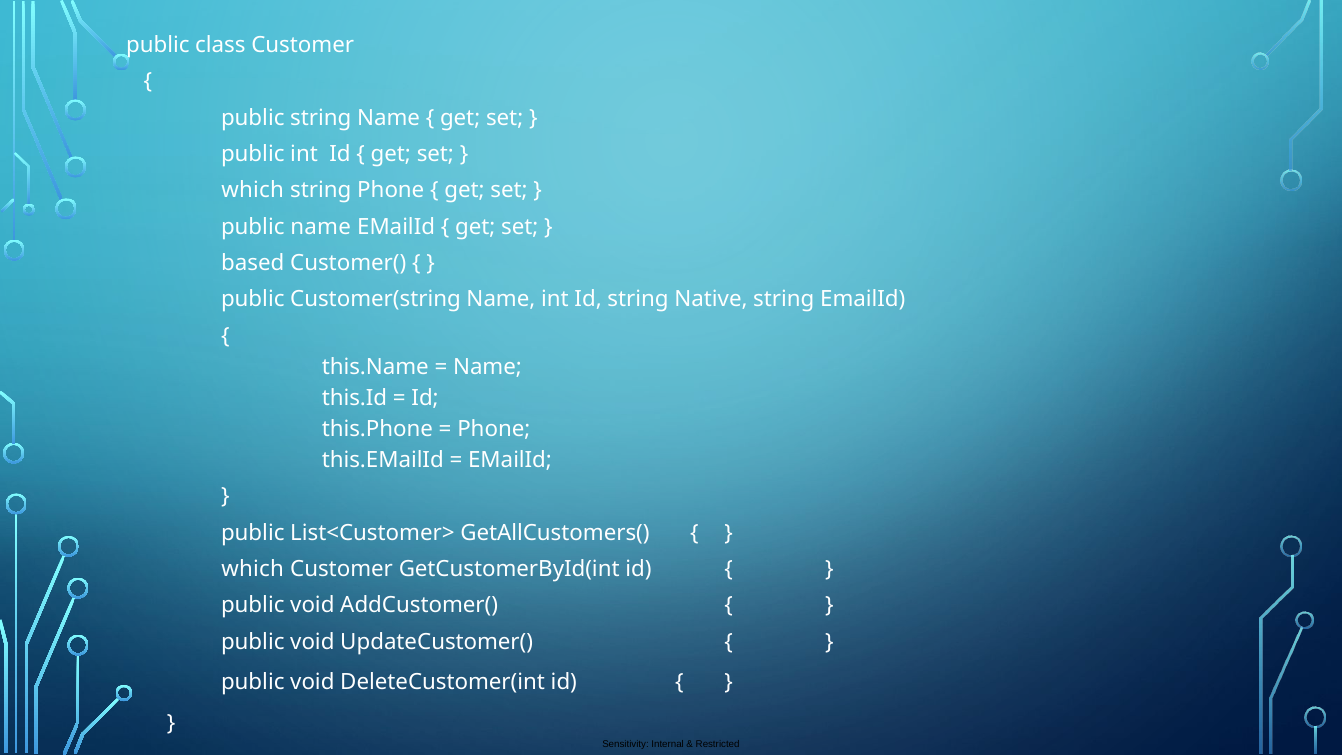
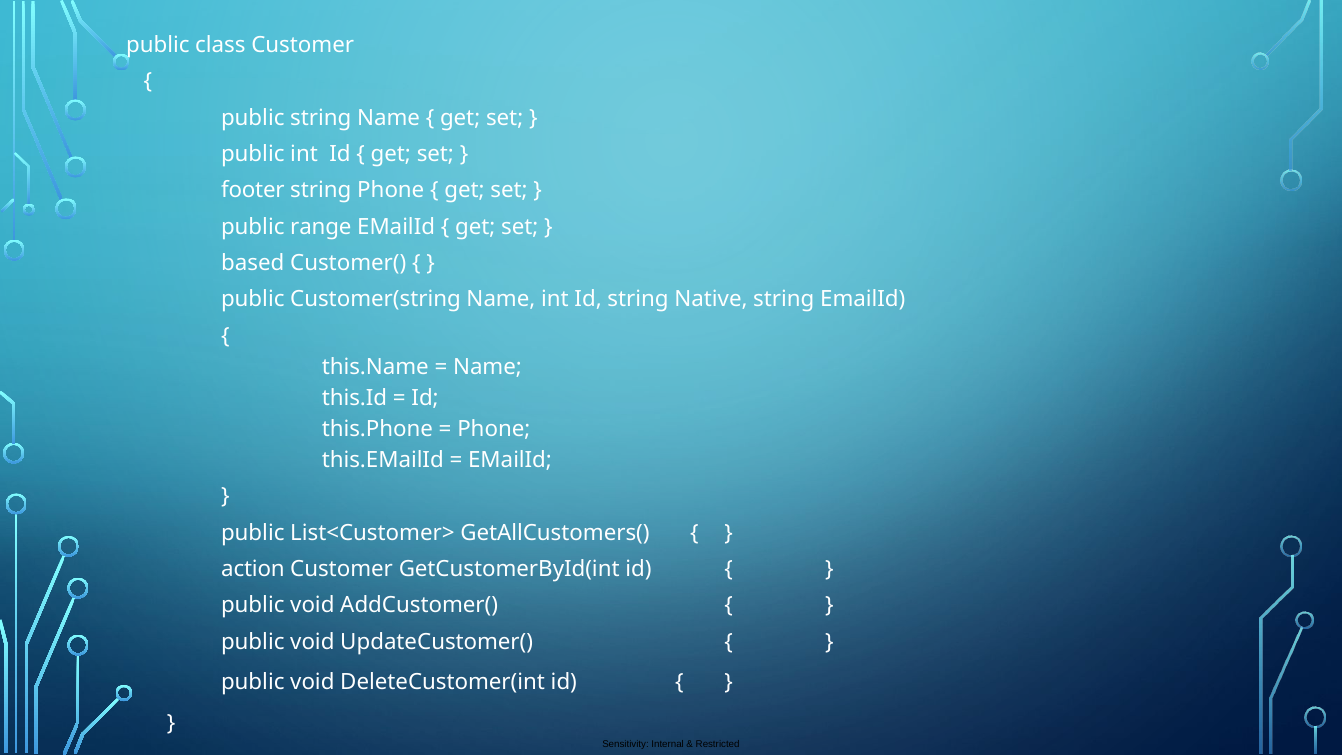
which: which -> footer (253, 190)
public name: name -> range (321, 227)
which: which -> action (253, 569)
